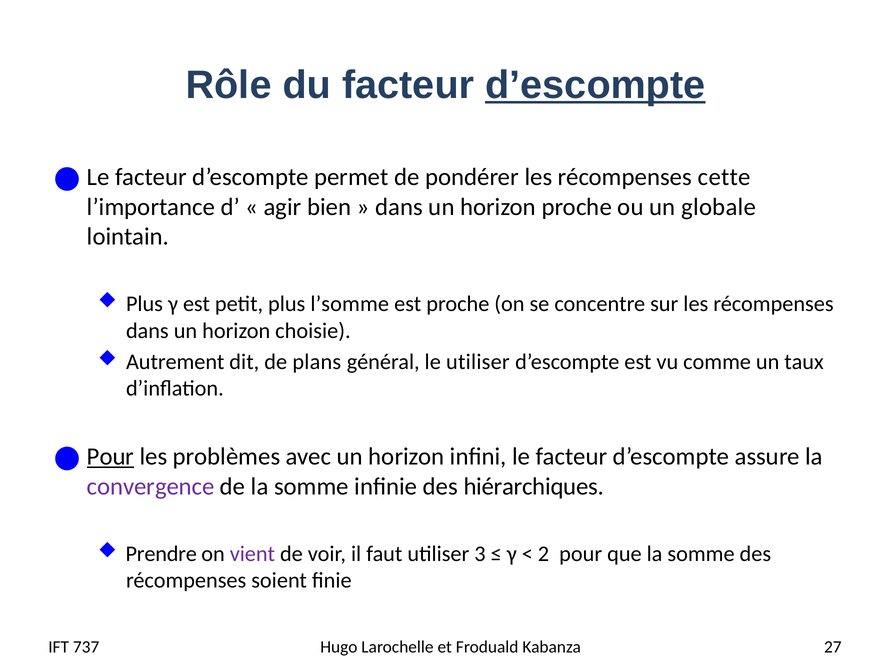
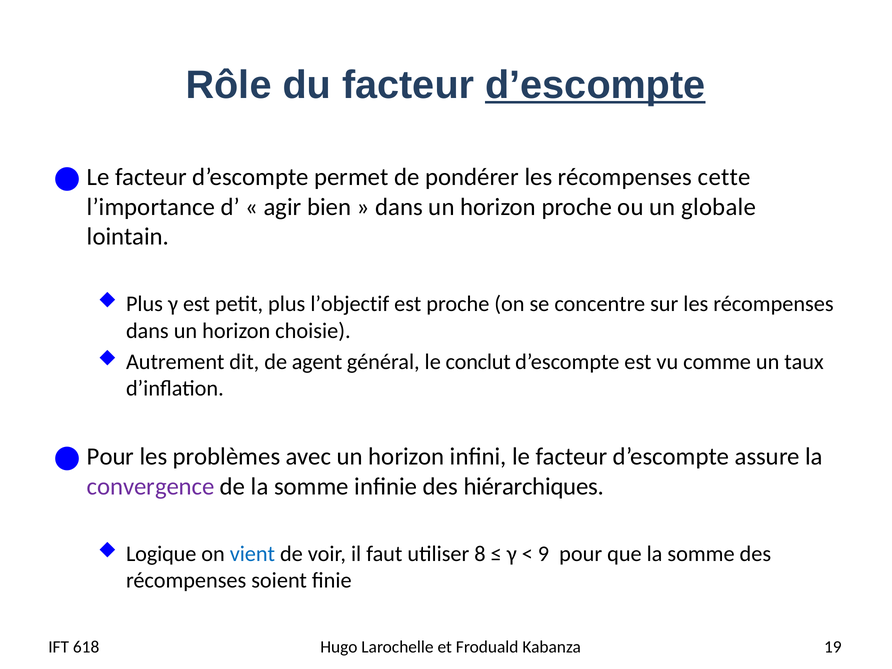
l’somme: l’somme -> l’objectif (350, 304)
plans: plans -> agent (317, 362)
le utiliser: utiliser -> conclut (478, 362)
Pour underline: present -> none (111, 457)
Prendre: Prendre -> Logique (161, 554)
vient colour: purple -> blue (252, 554)
3: 3 -> 8 (480, 554)
2: 2 -> 9 (544, 554)
737: 737 -> 618 (86, 647)
27: 27 -> 19 (833, 647)
